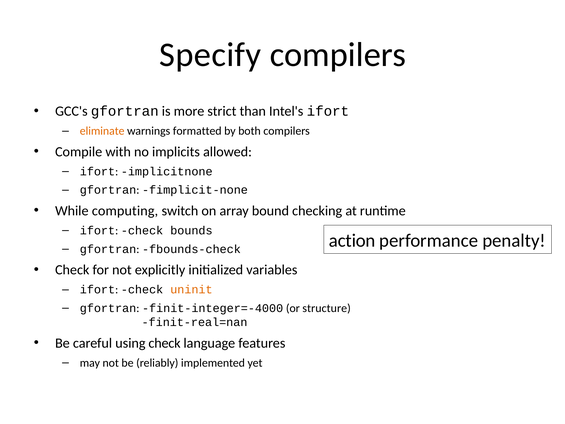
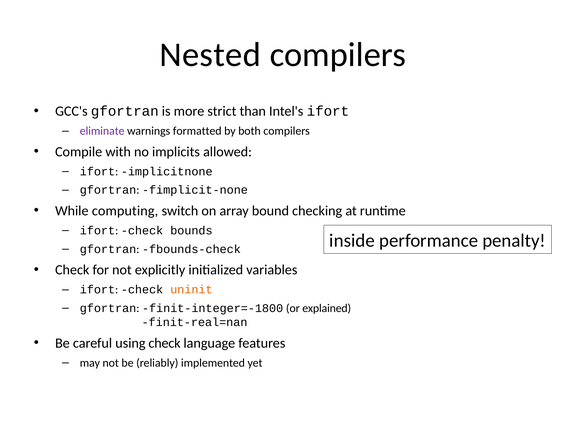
Specify: Specify -> Nested (210, 55)
eliminate colour: orange -> purple (102, 131)
action: action -> inside (352, 241)
finit-integer=-4000: finit-integer=-4000 -> finit-integer=-1800 (213, 308)
structure: structure -> explained (327, 308)
